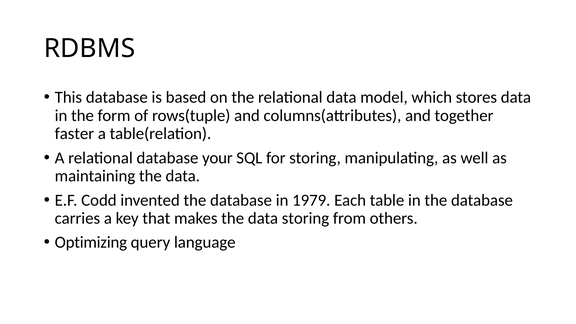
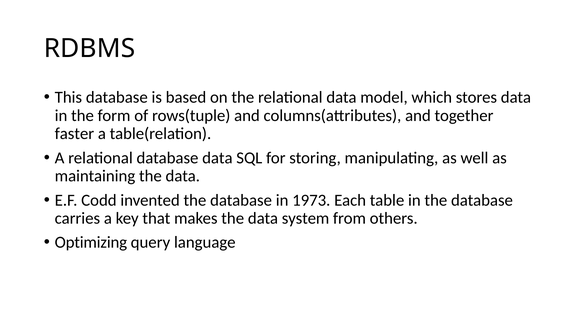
database your: your -> data (217, 158)
1979: 1979 -> 1973 (311, 200)
data storing: storing -> system (306, 218)
